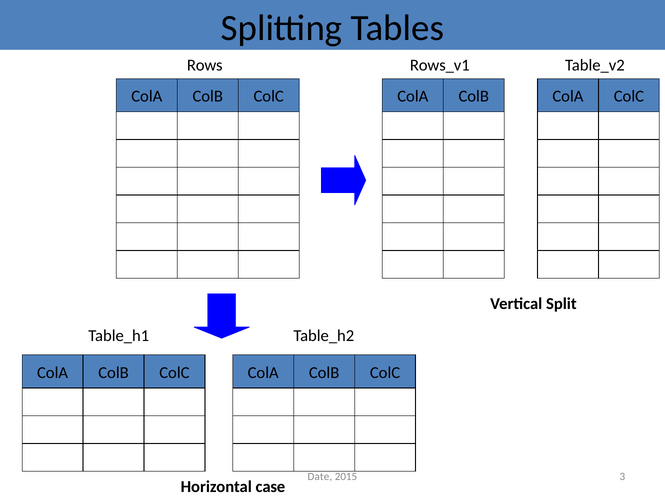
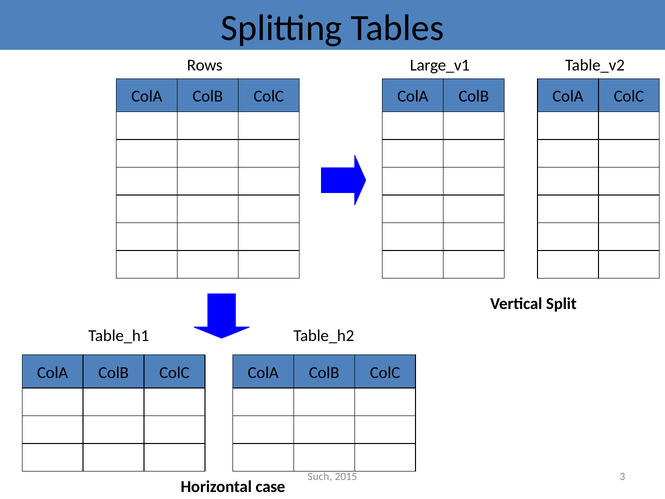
Rows_v1: Rows_v1 -> Large_v1 (440, 65)
Date: Date -> Such (320, 476)
